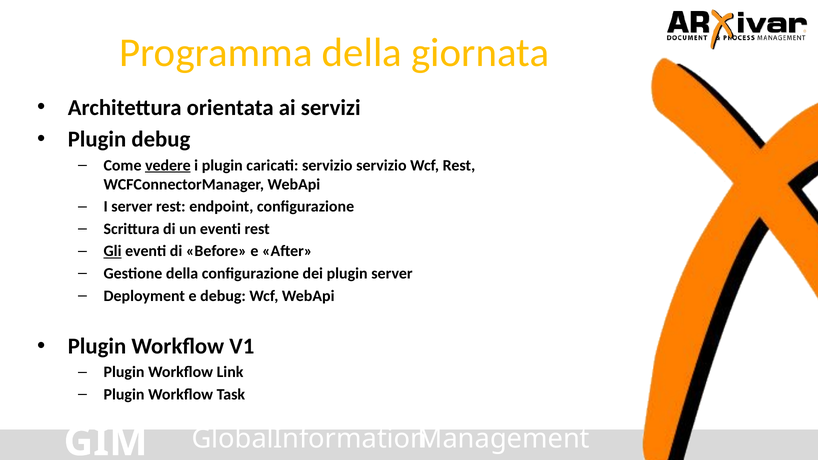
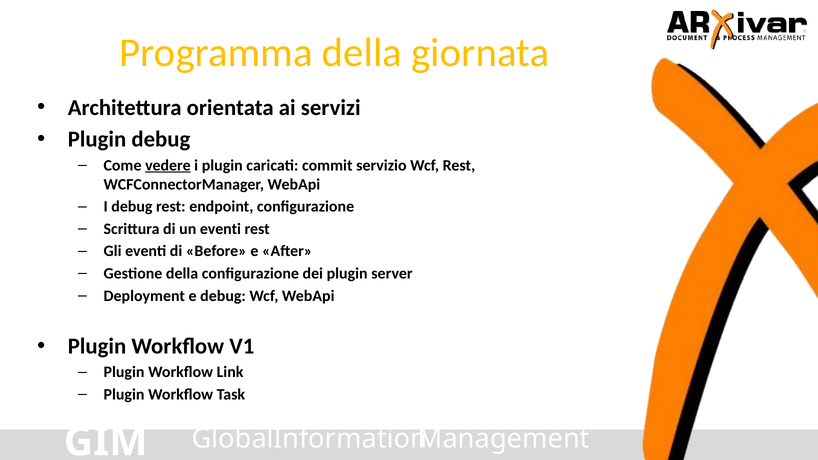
caricati servizio: servizio -> commit (327, 165)
I server: server -> debug (132, 207)
Gli underline: present -> none (113, 251)
